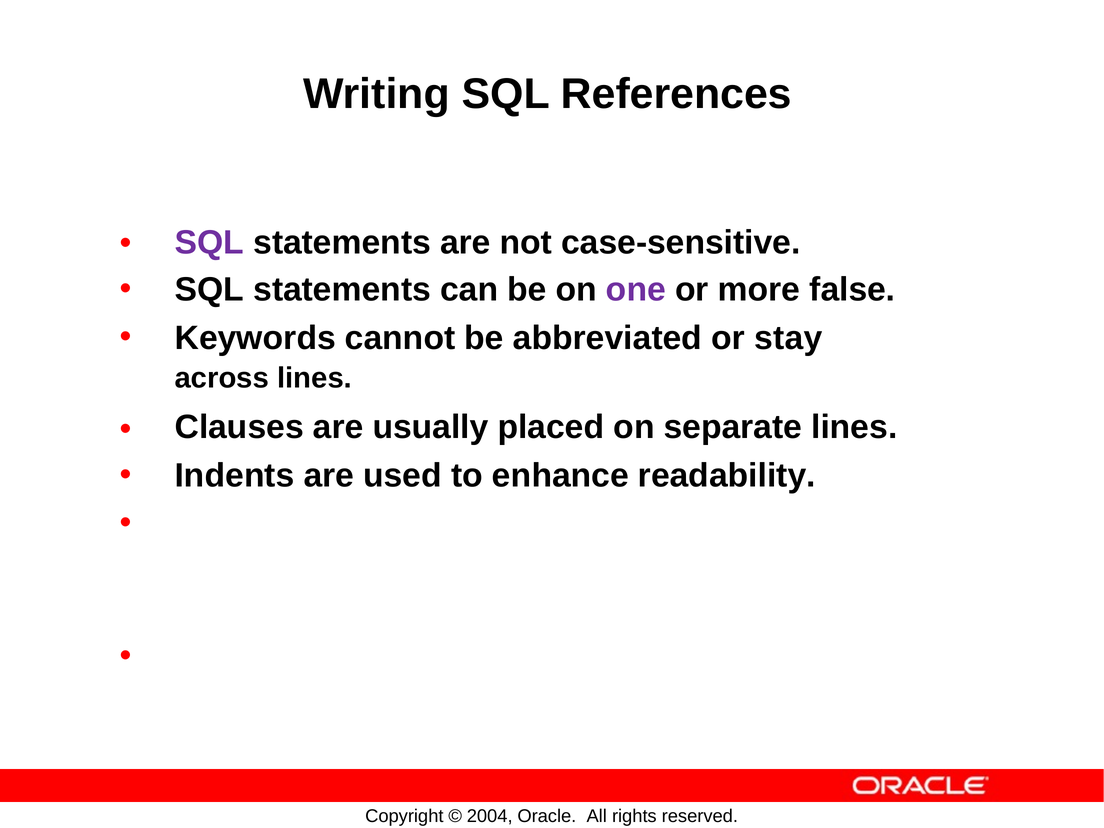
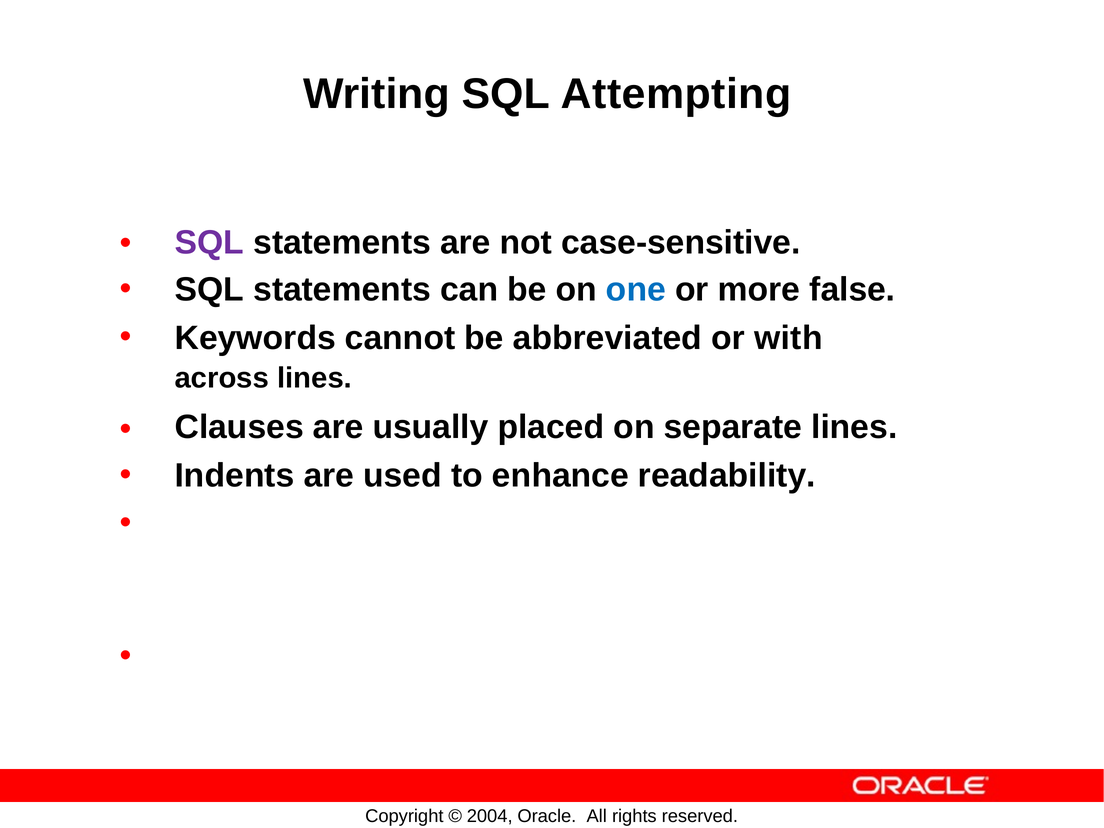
References: References -> Attempting (676, 94)
one colour: purple -> blue (636, 289)
stay: stay -> with (788, 338)
